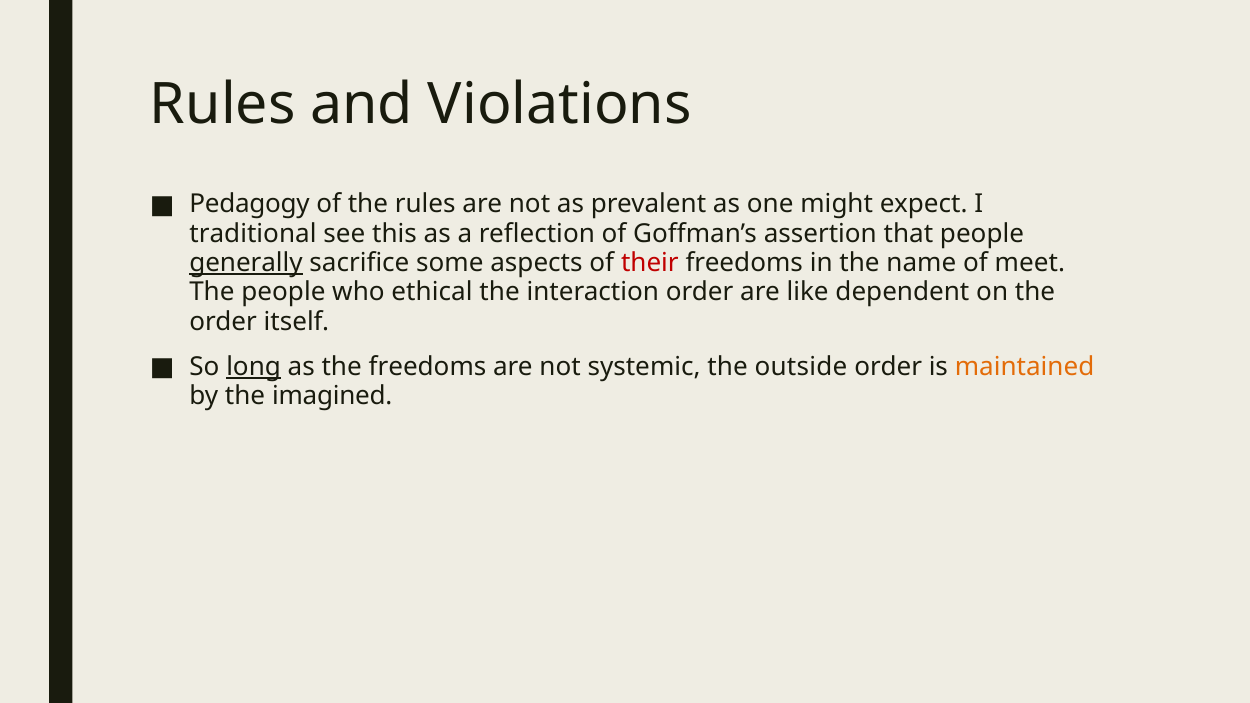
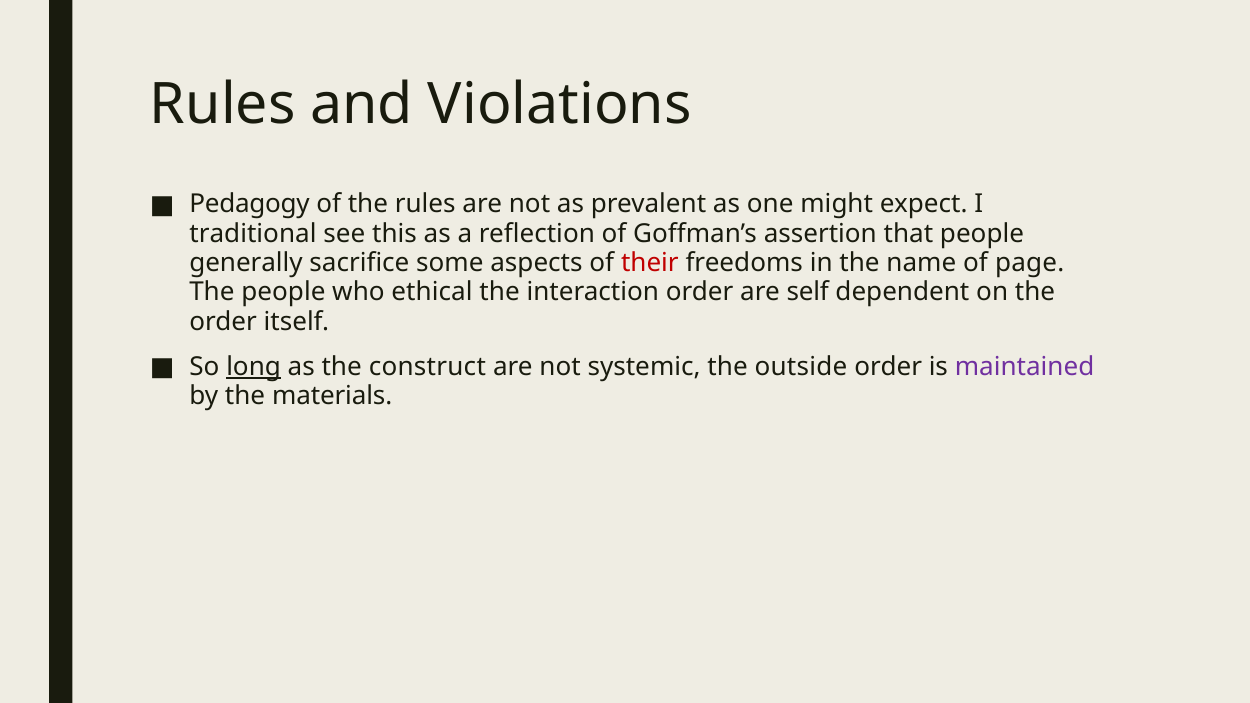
generally underline: present -> none (246, 263)
meet: meet -> page (1030, 263)
like: like -> self (808, 292)
the freedoms: freedoms -> construct (427, 367)
maintained colour: orange -> purple (1025, 367)
imagined: imagined -> materials (332, 396)
